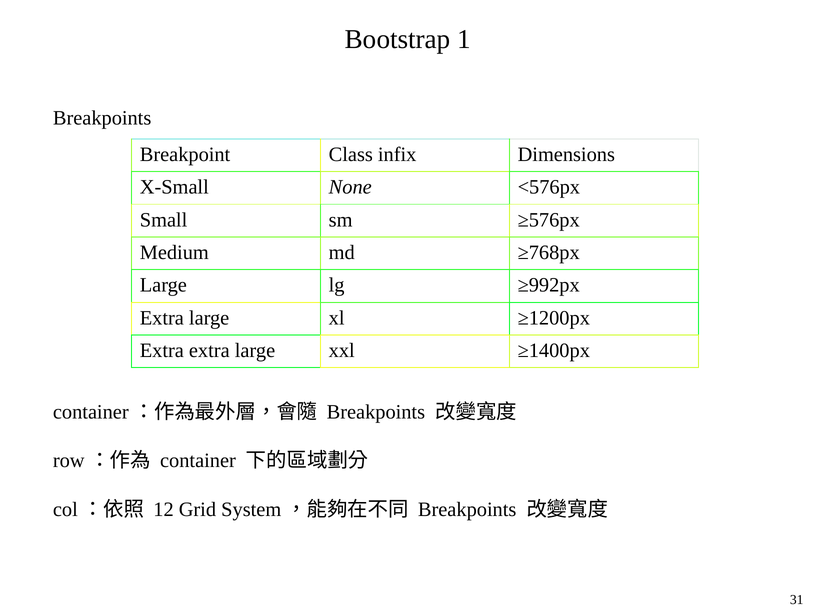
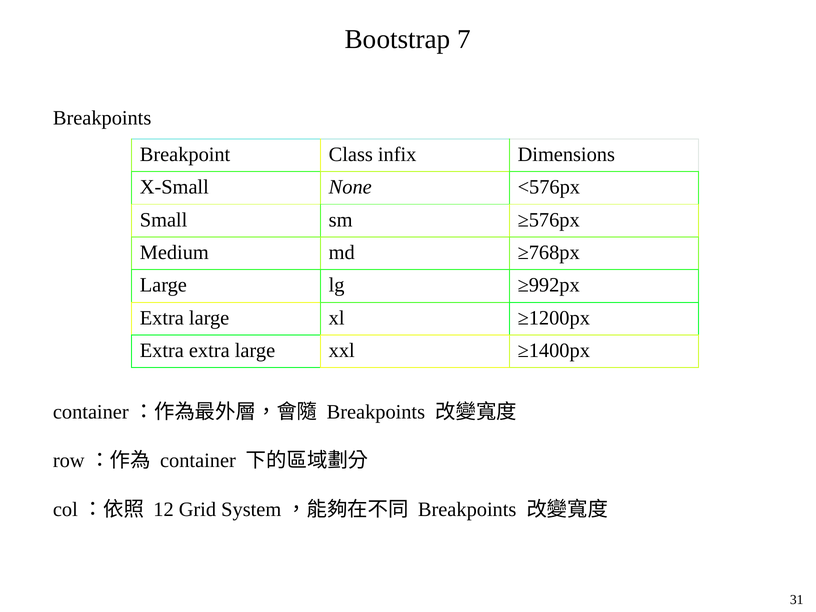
1: 1 -> 7 (464, 39)
